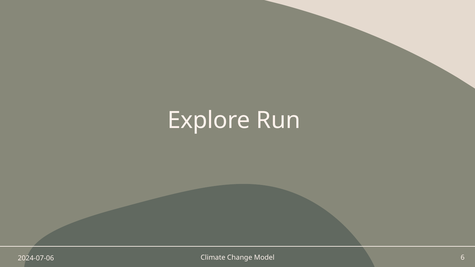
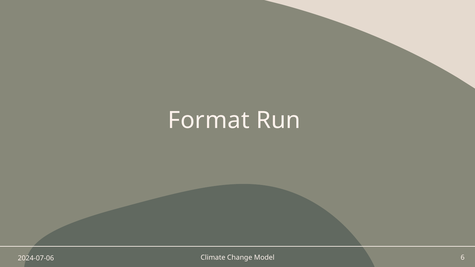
Explore: Explore -> Format (209, 120)
